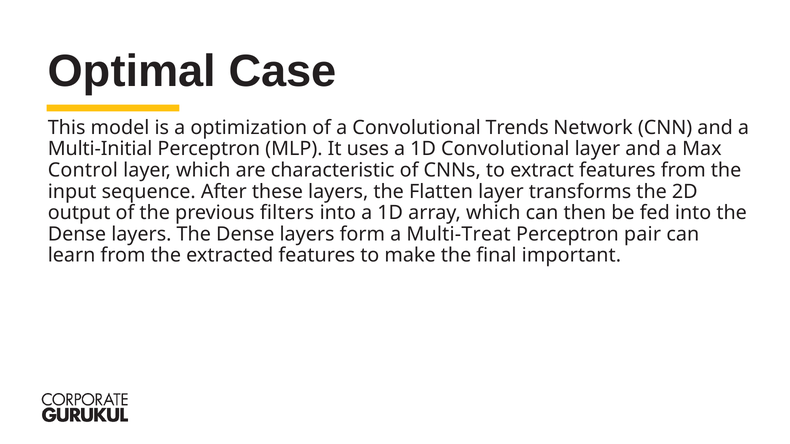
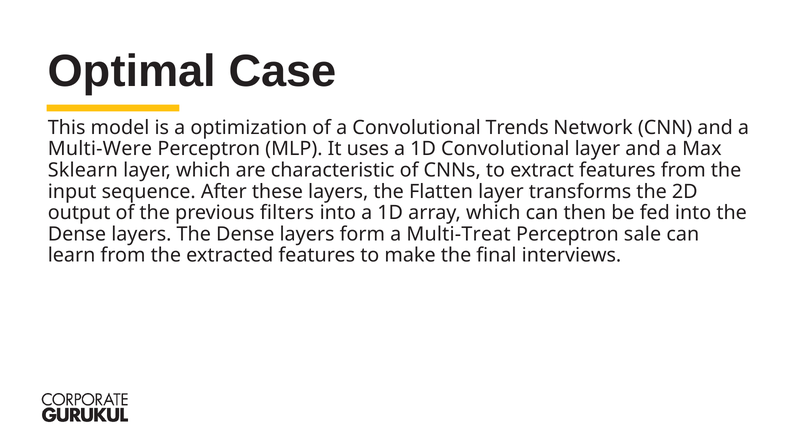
Multi-Initial: Multi-Initial -> Multi-Were (100, 149)
Control: Control -> Sklearn (83, 170)
pair: pair -> sale (643, 234)
important: important -> interviews (571, 256)
